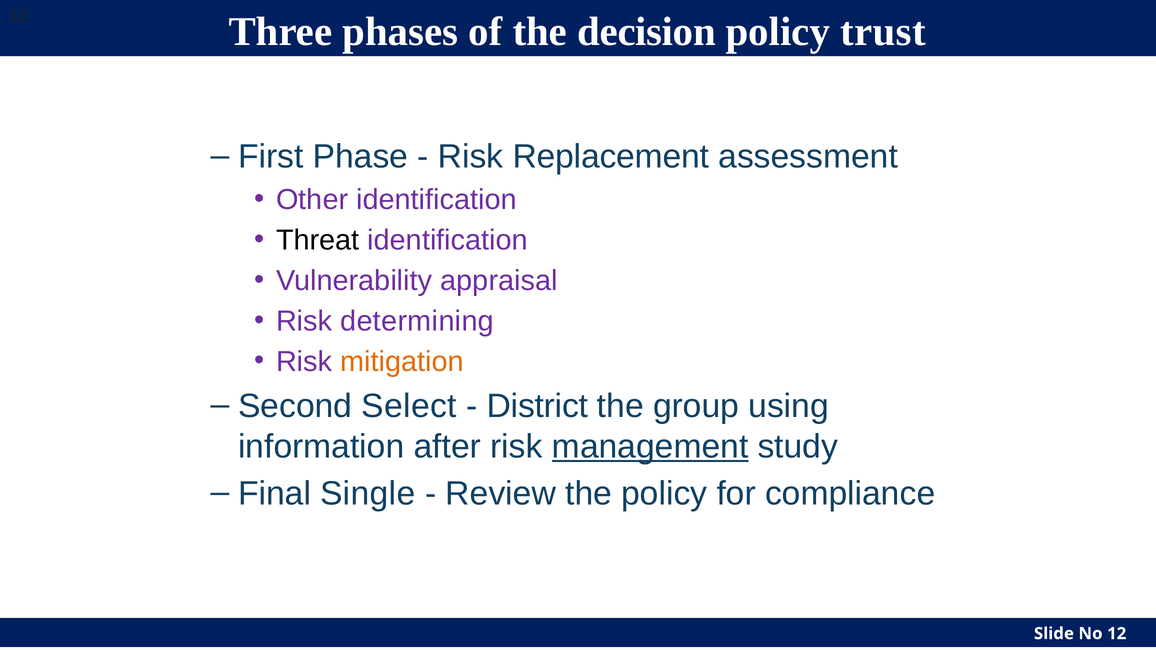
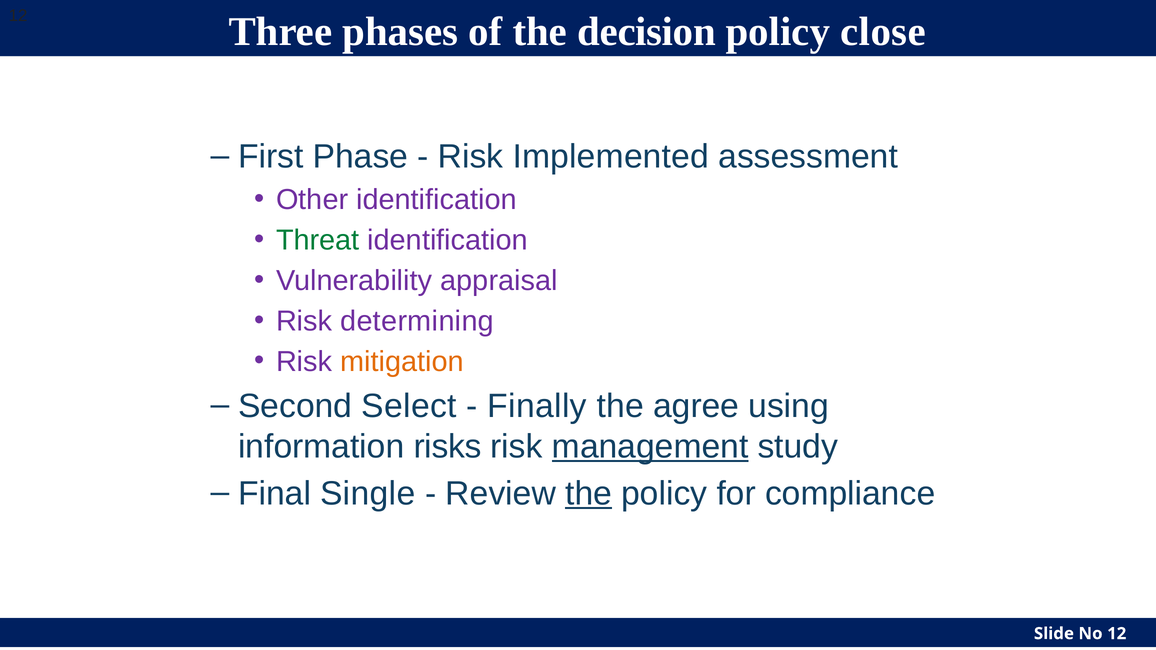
trust: trust -> close (883, 32)
Replacement: Replacement -> Implemented (611, 157)
Threat colour: black -> green (318, 240)
District: District -> Finally (537, 406)
group: group -> agree (696, 406)
after: after -> risks (448, 447)
the underline: none -> present (589, 494)
